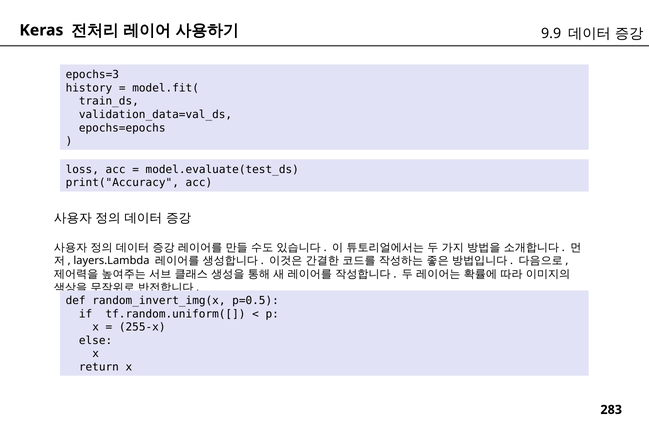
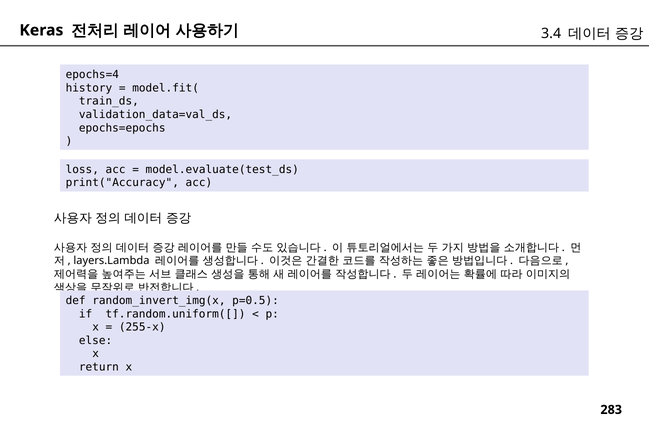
9.9: 9.9 -> 3.4 (551, 33)
epochs=3: epochs=3 -> epochs=4 (92, 75)
